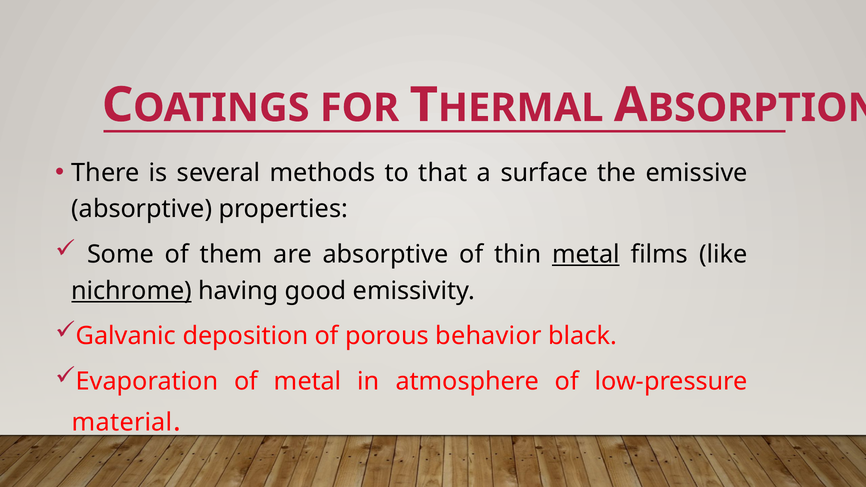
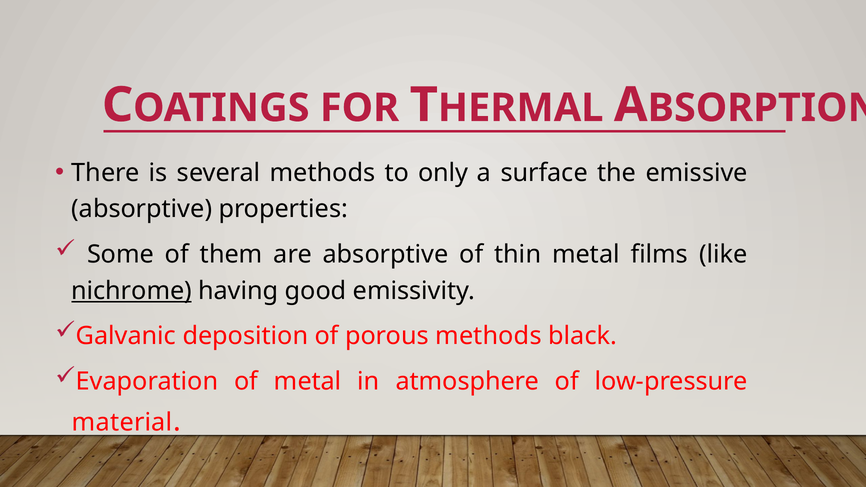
that: that -> only (443, 173)
metal underline: present -> none (586, 255)
porous behavior: behavior -> methods (488, 336)
